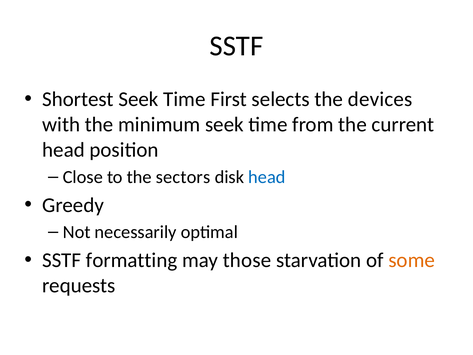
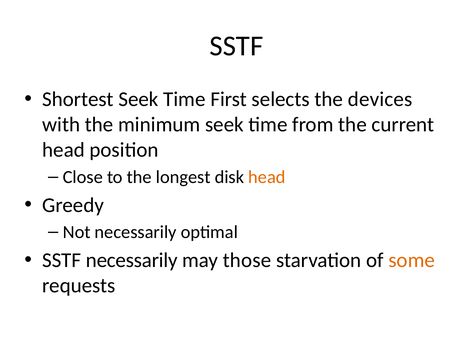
sectors: sectors -> longest (183, 177)
head colour: blue -> orange (267, 177)
SSTF formatting: formatting -> necessarily (132, 260)
